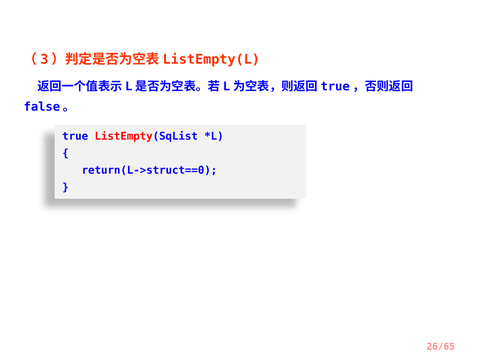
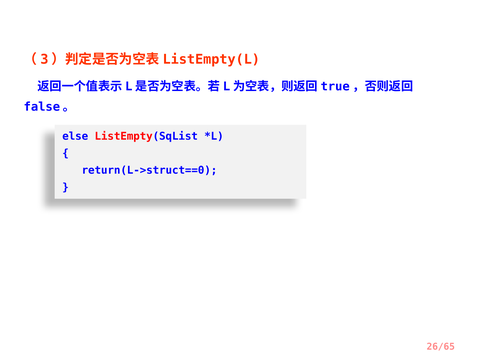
true: true -> else (75, 136)
